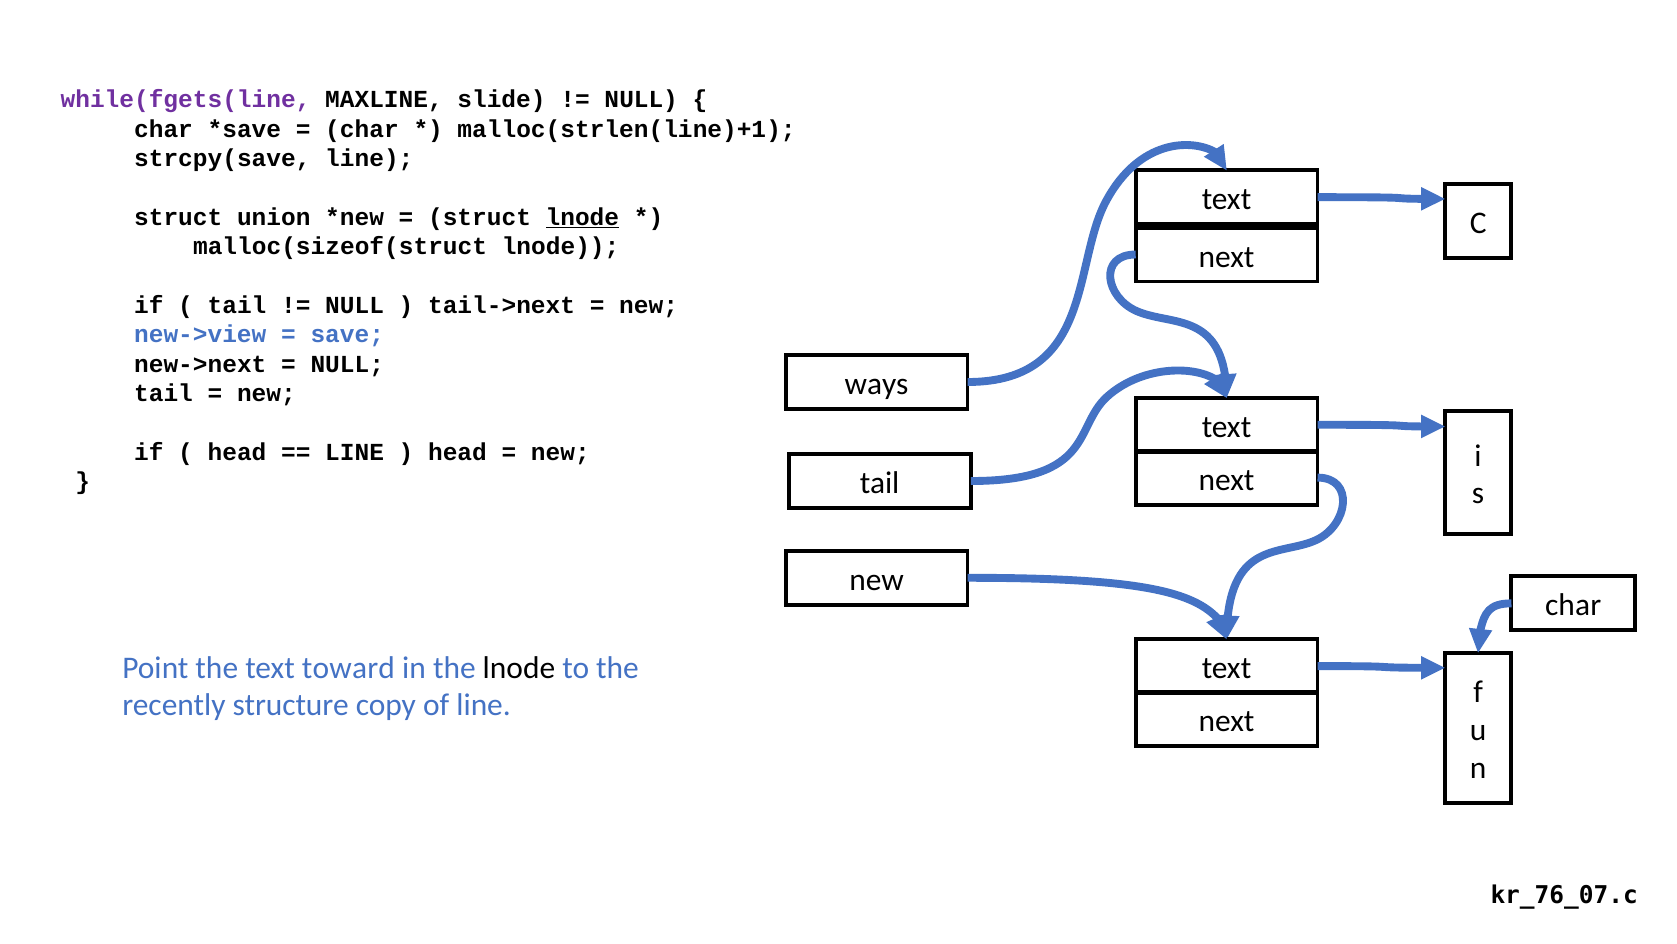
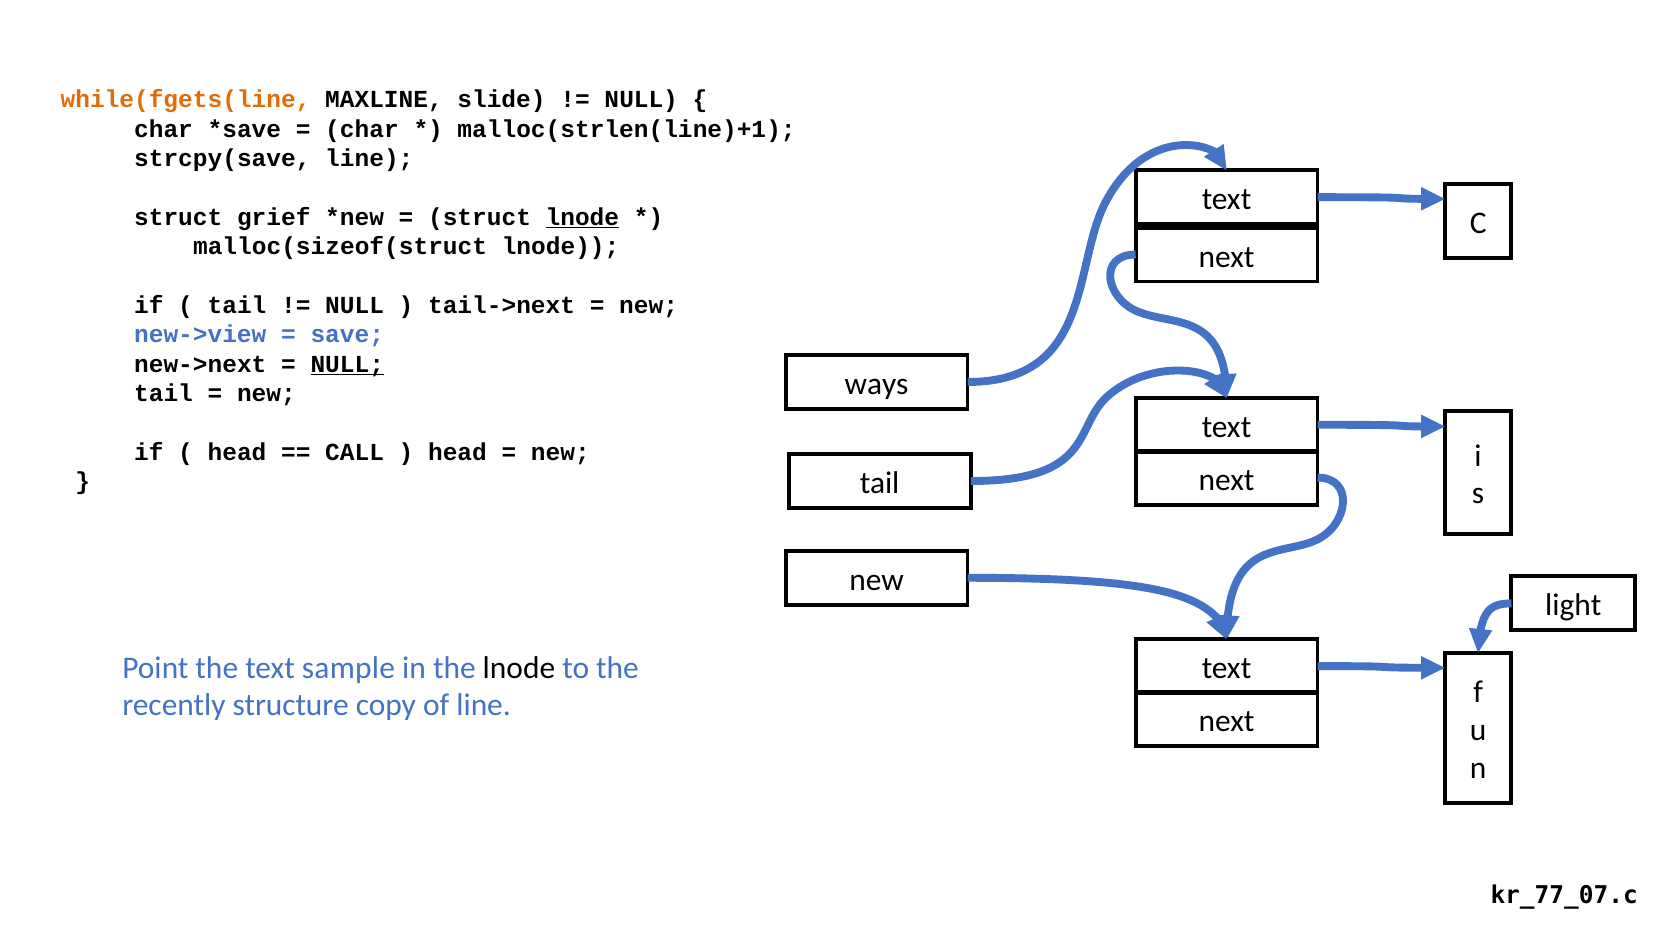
while(fgets(line colour: purple -> orange (186, 99)
union: union -> grief (274, 217)
NULL underline: none -> present (347, 364)
LINE: LINE -> CALL (355, 452)
char: char -> light (1573, 605)
toward: toward -> sample (348, 667)
kr_76_07.c: kr_76_07.c -> kr_77_07.c (1564, 894)
